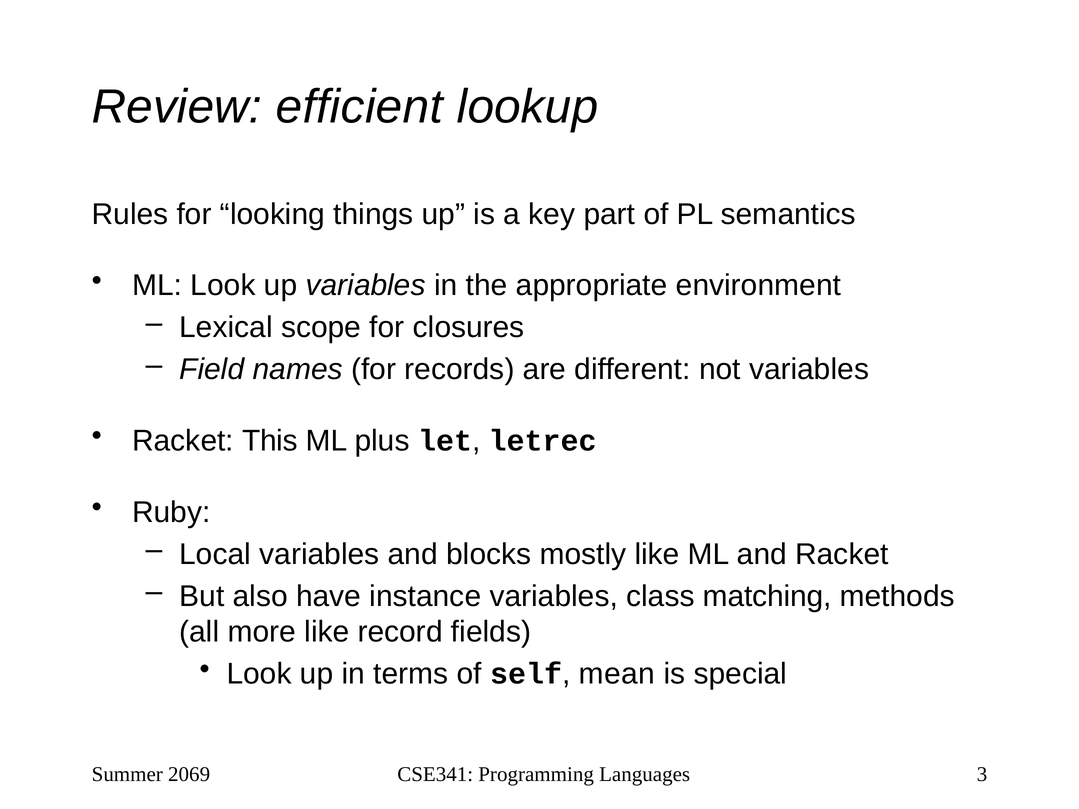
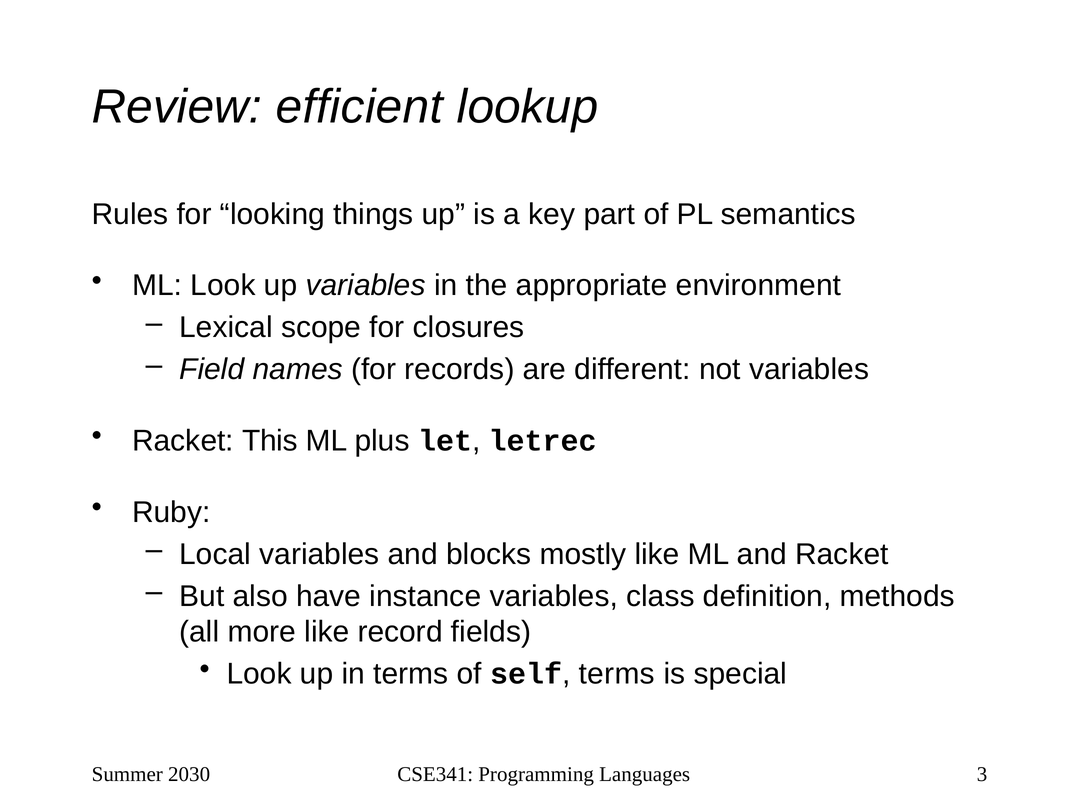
matching: matching -> definition (767, 596)
self mean: mean -> terms (617, 674)
2069: 2069 -> 2030 (189, 775)
